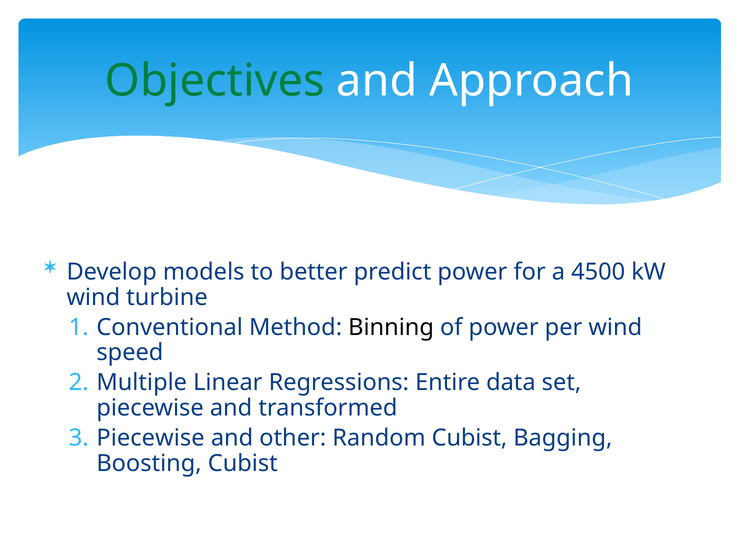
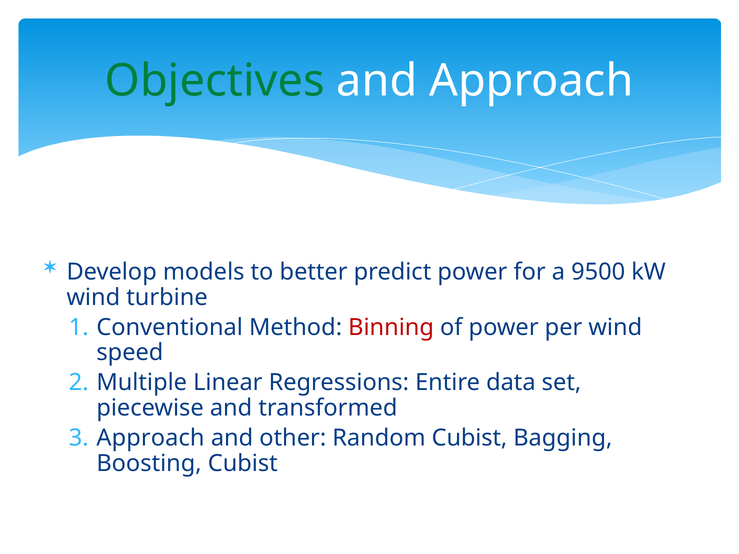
4500: 4500 -> 9500 (598, 272)
Binning colour: black -> red (391, 327)
Piecewise: Piecewise -> Approach (151, 438)
